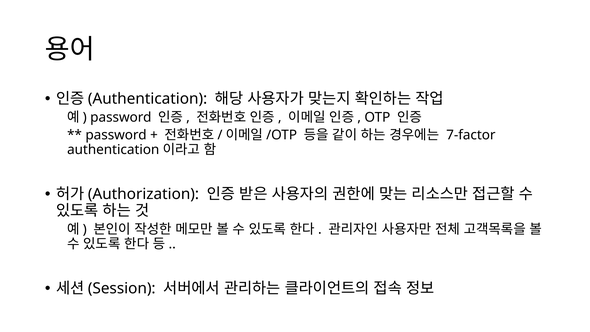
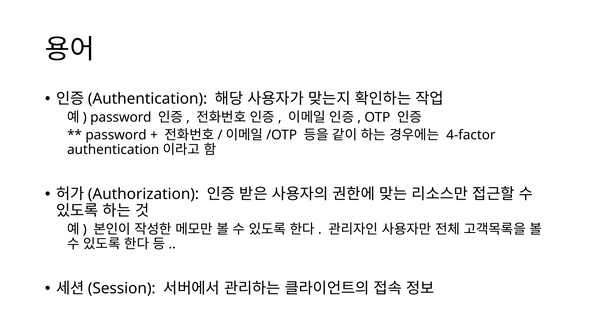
7-factor: 7-factor -> 4-factor (471, 135)
